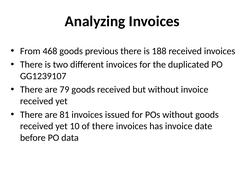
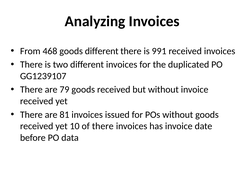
goods previous: previous -> different (102, 51)
188: 188 -> 991 (159, 51)
